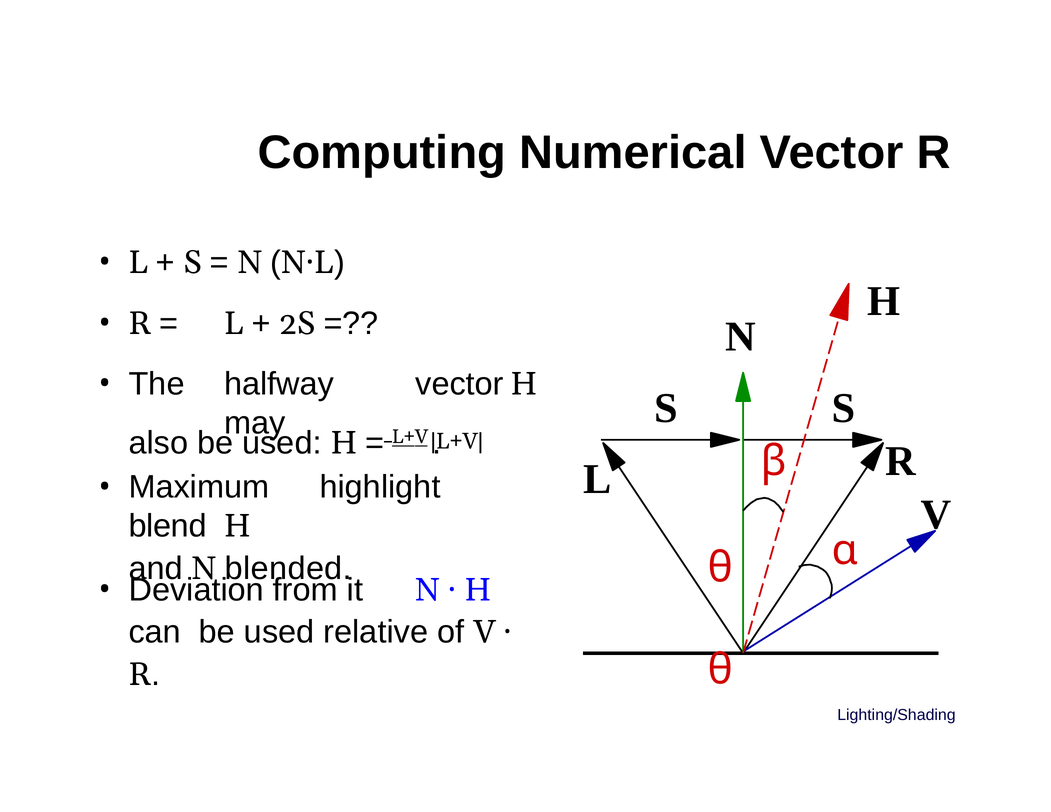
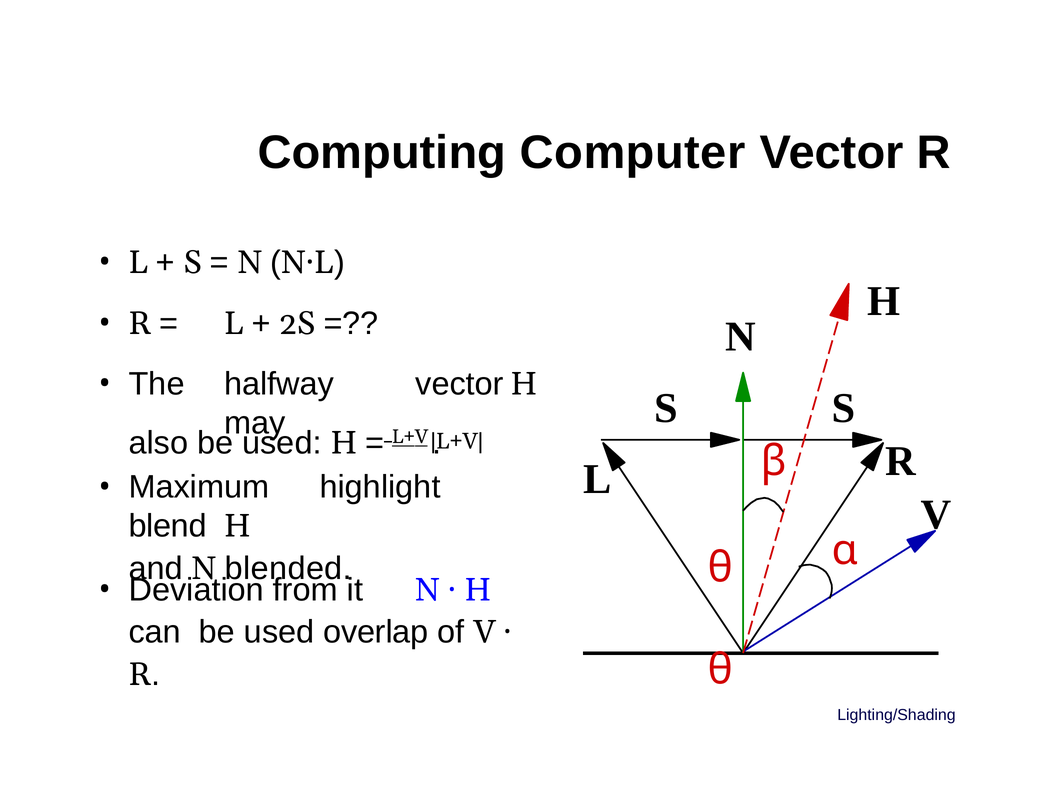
Numerical: Numerical -> Computer (633, 153)
relative: relative -> overlap (376, 632)
